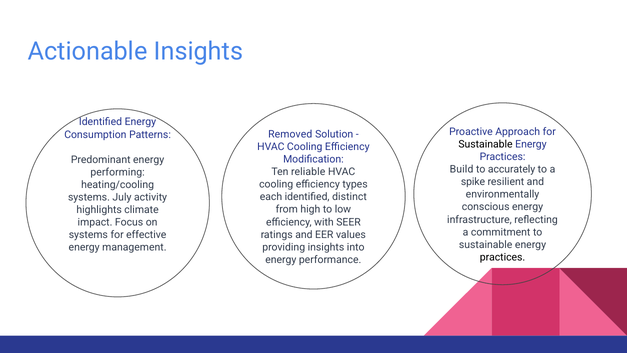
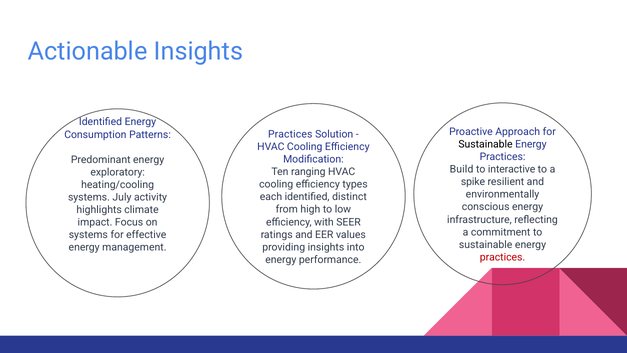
Removed: Removed -> Practices (290, 134)
accurately: accurately -> interactive (512, 169)
reliable: reliable -> ranging (308, 172)
performing: performing -> exploratory (118, 172)
practices colour: black -> red (503, 257)
